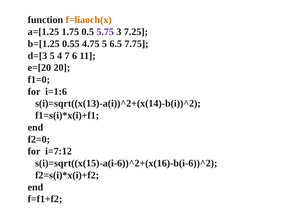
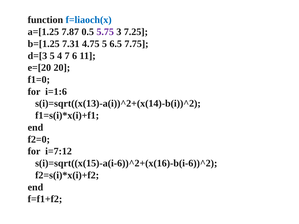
f=liaoch(x colour: orange -> blue (89, 20)
1.75: 1.75 -> 7.87 (70, 32)
0.55: 0.55 -> 7.31 (71, 44)
